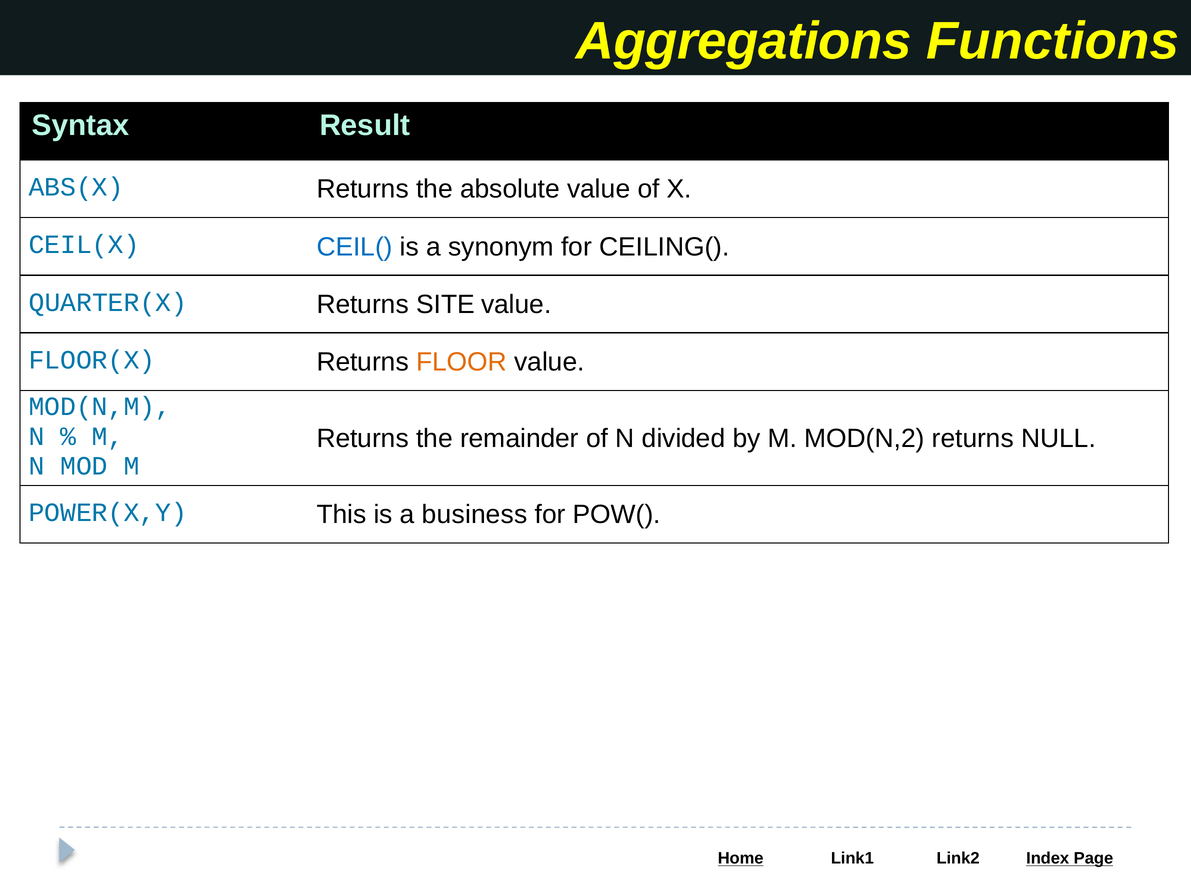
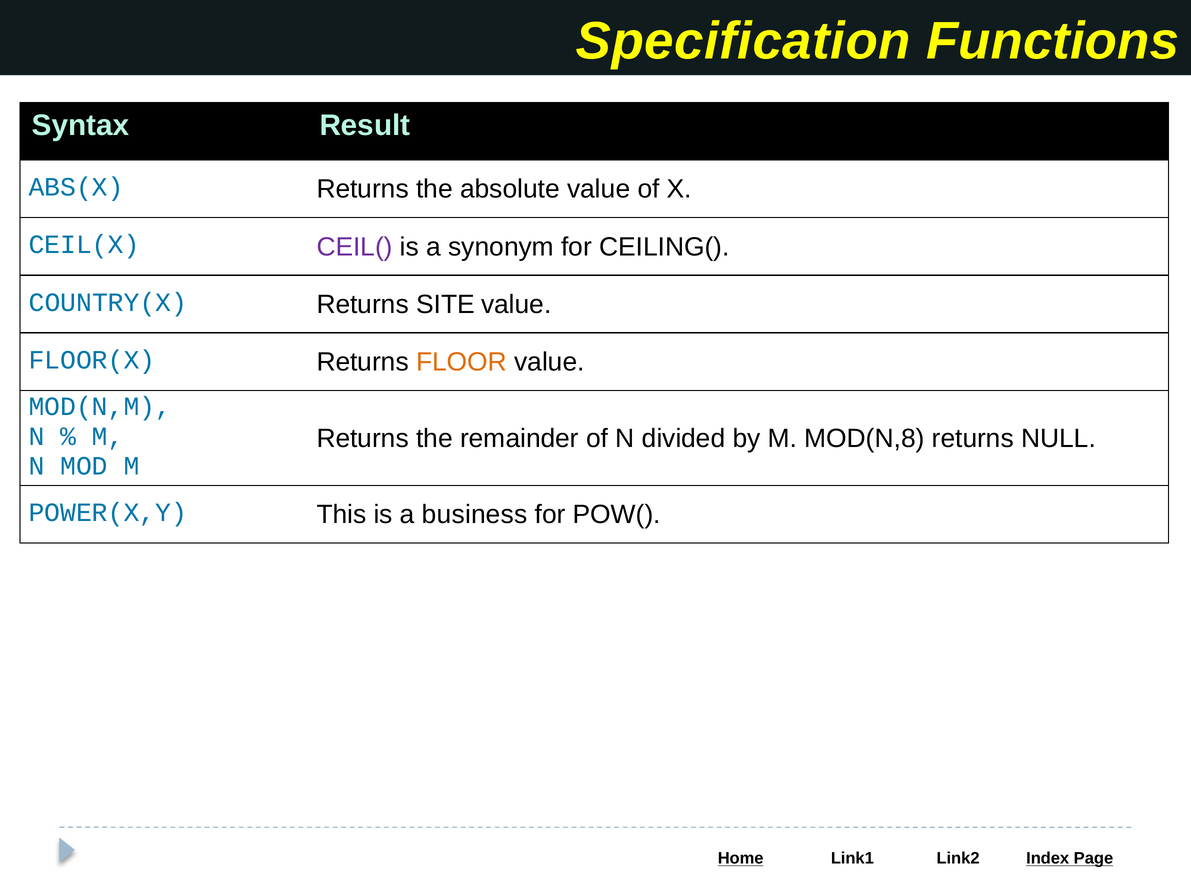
Aggregations: Aggregations -> Specification (743, 41)
CEIL( colour: blue -> purple (355, 247)
QUARTER(X: QUARTER(X -> COUNTRY(X (108, 302)
MOD(N,2: MOD(N,2 -> MOD(N,8 (864, 438)
